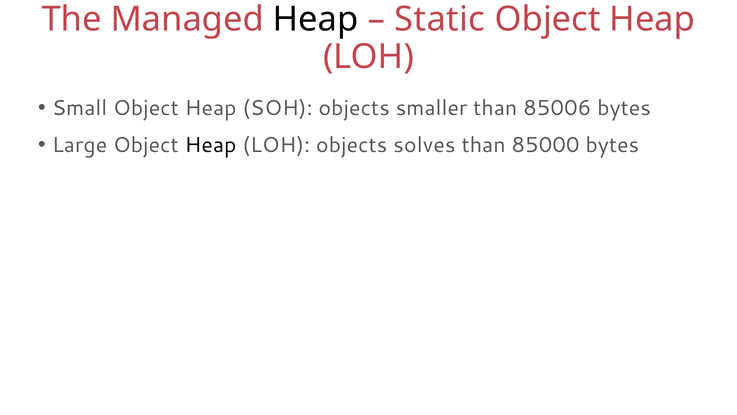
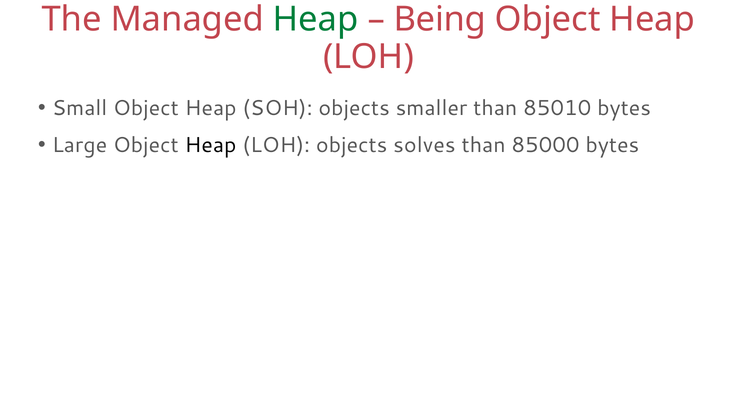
Heap colour: black -> green (316, 19)
Static: Static -> Being (440, 19)
85006: 85006 -> 85010 (557, 108)
